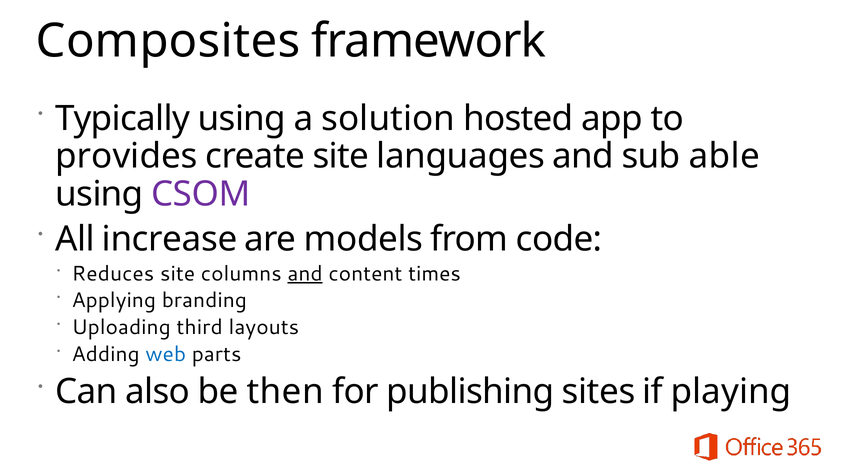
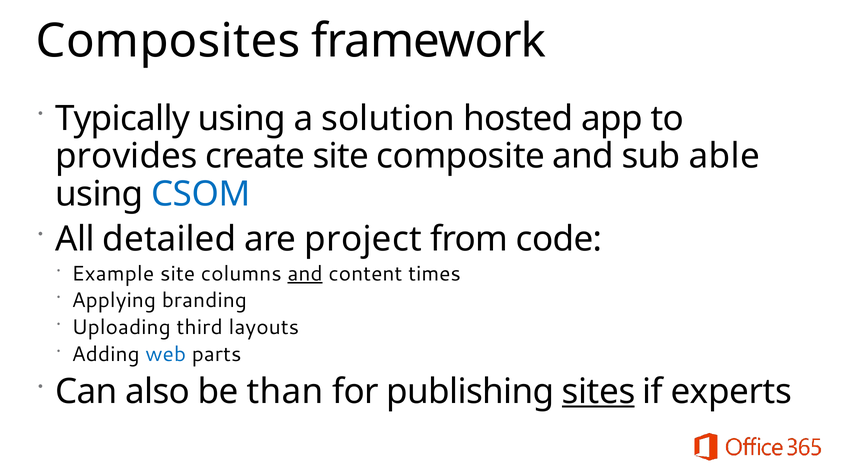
languages: languages -> composite (461, 156)
CSOM colour: purple -> blue (201, 194)
increase: increase -> detailed (169, 239)
models: models -> project (363, 239)
Reduces: Reduces -> Example (113, 274)
then: then -> than (285, 392)
sites underline: none -> present (599, 392)
playing: playing -> experts (731, 392)
